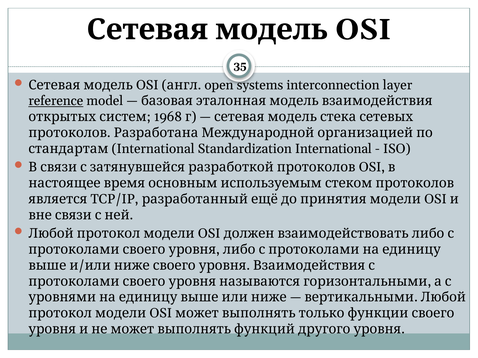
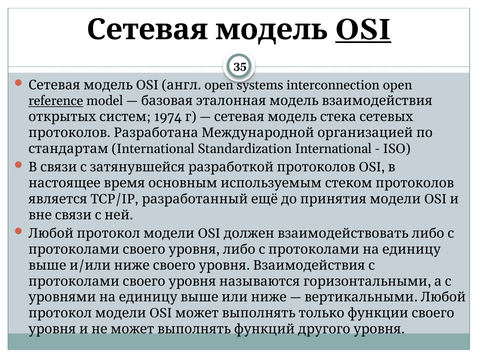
OSI underline: none -> present (363, 30)
interconnection layer: layer -> open (398, 85)
1968: 1968 -> 1974 (168, 117)
